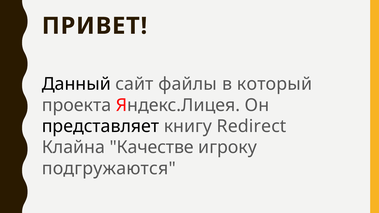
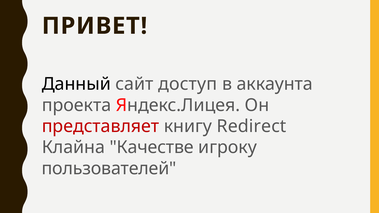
файлы: файлы -> доступ (188, 84)
который: который -> аккаунта (275, 84)
представляет colour: black -> red (100, 126)
подгружаются: подгружаются -> пользователей (109, 169)
